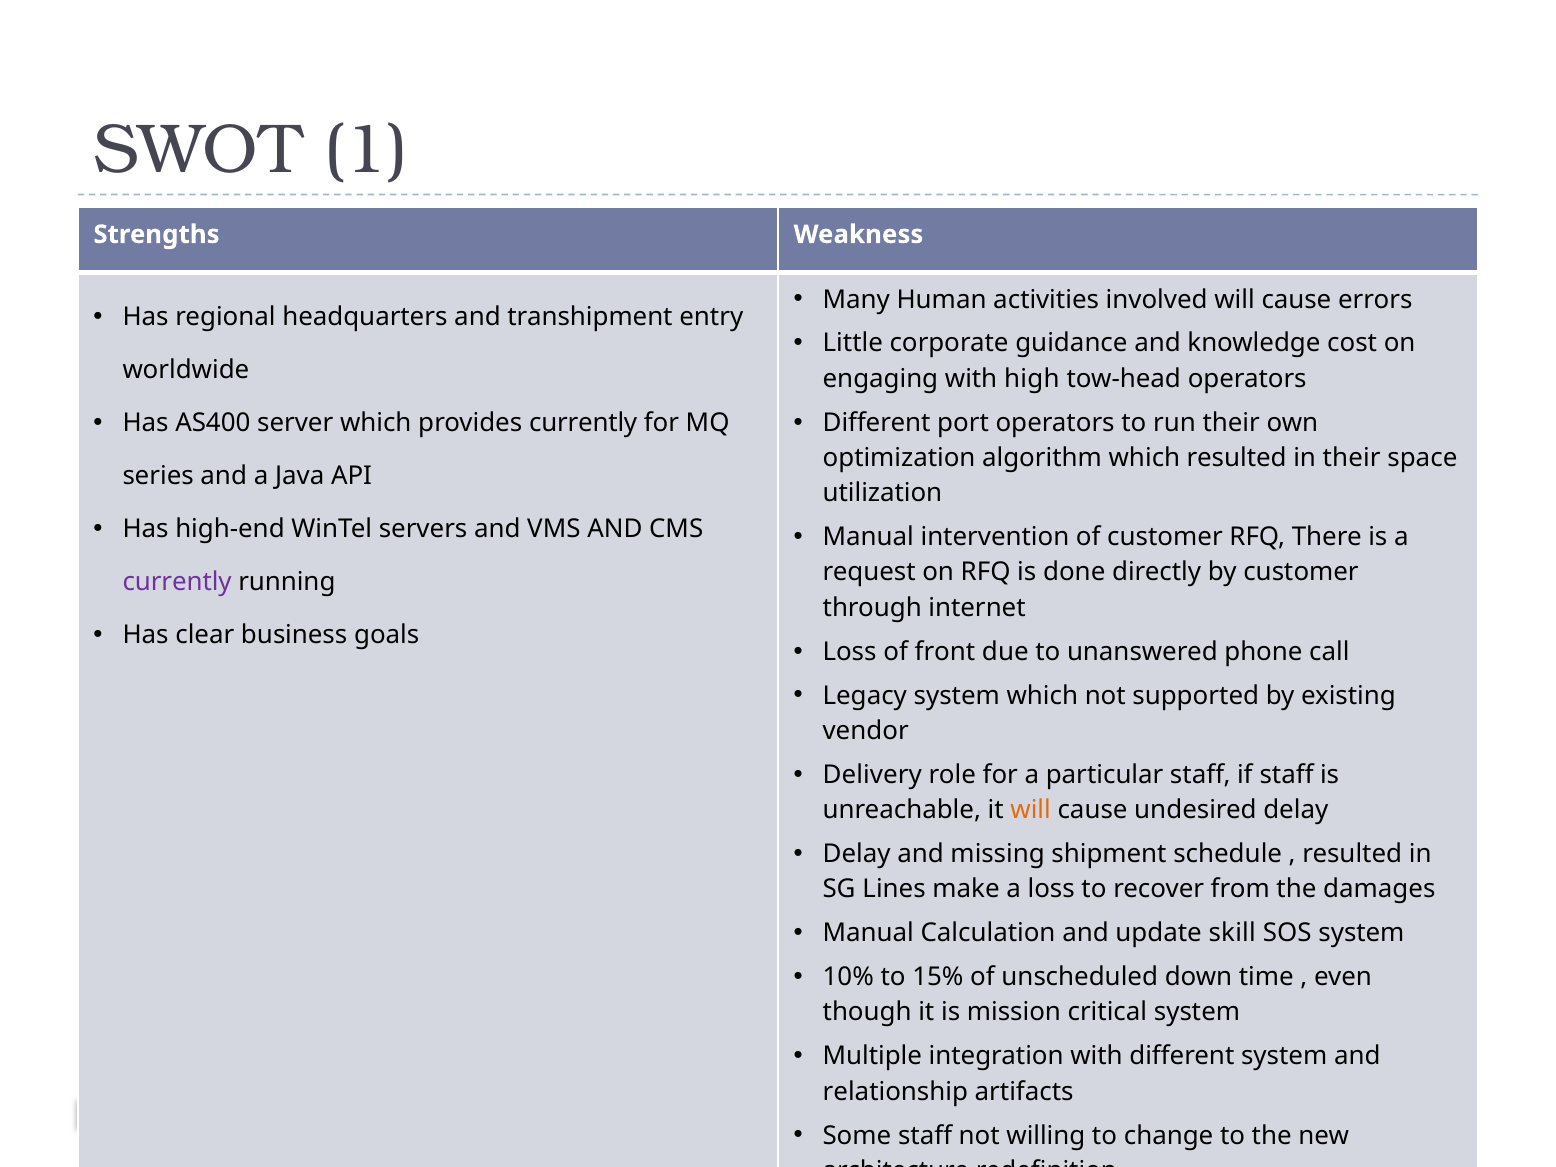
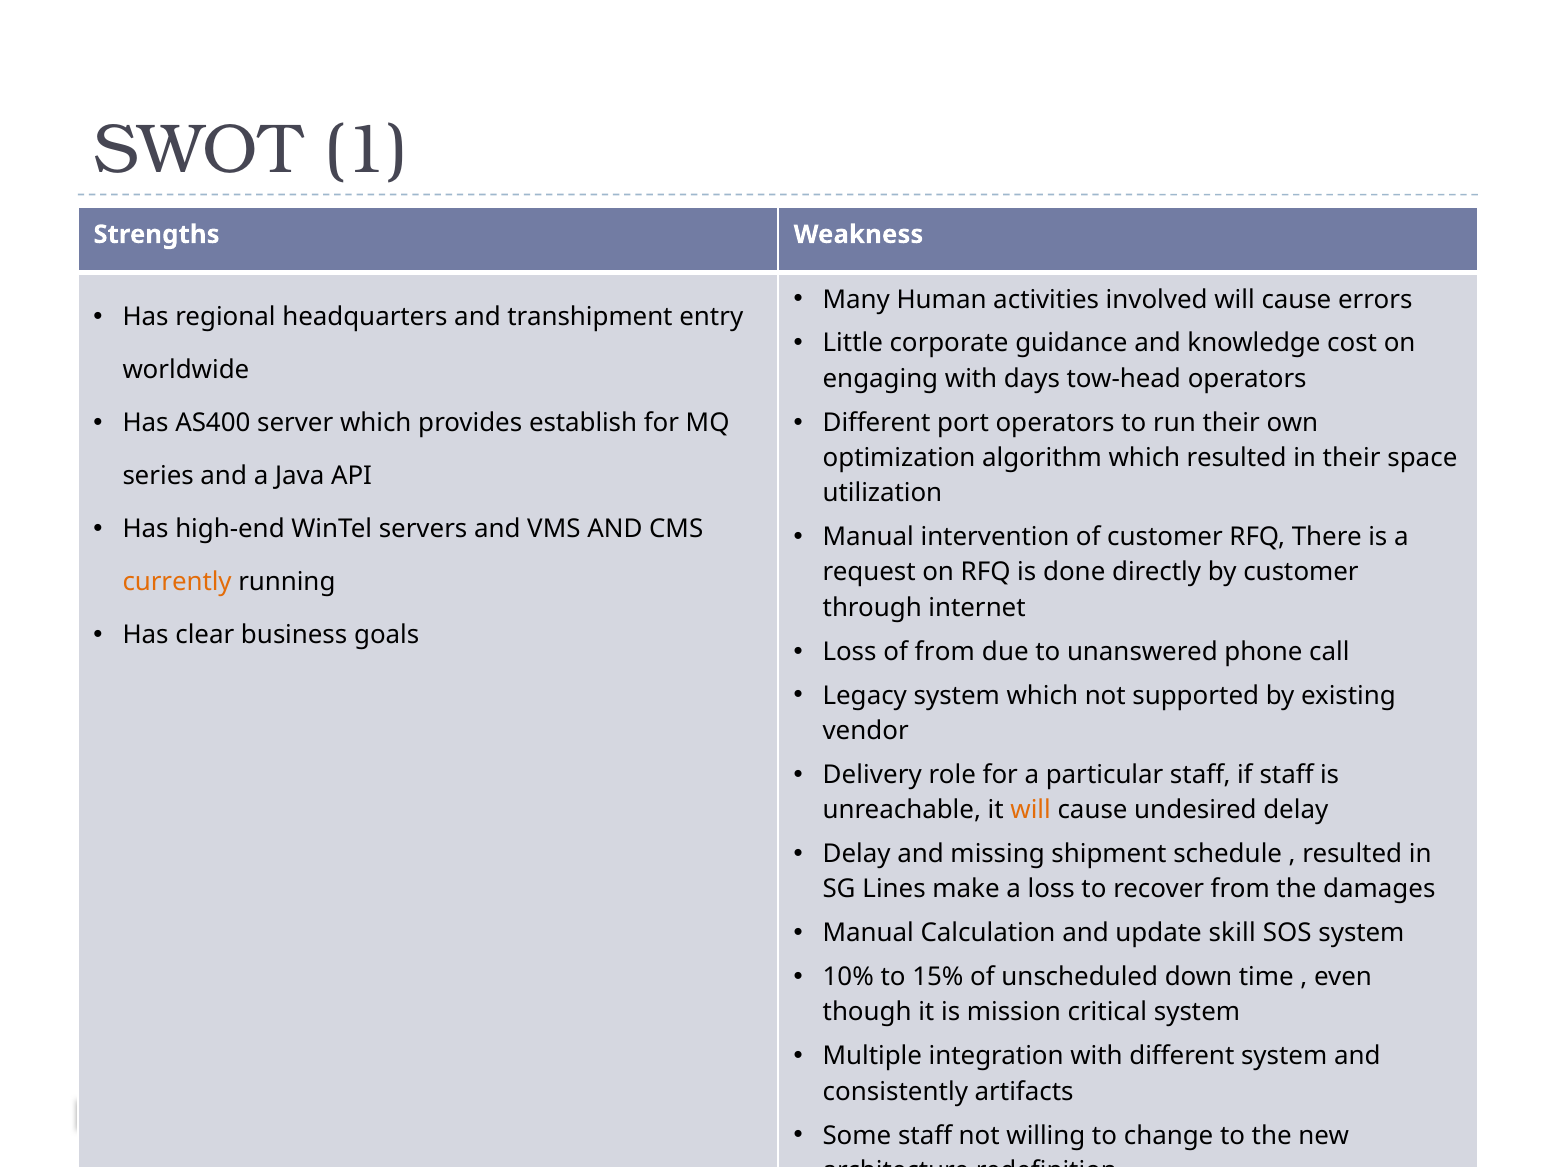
high: high -> days (1032, 379)
provides currently: currently -> establish (583, 423)
currently colour: purple -> orange (177, 582)
of front: front -> from (945, 652)
relationship: relationship -> consistently (895, 1092)
